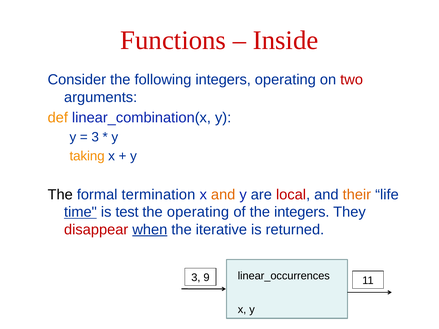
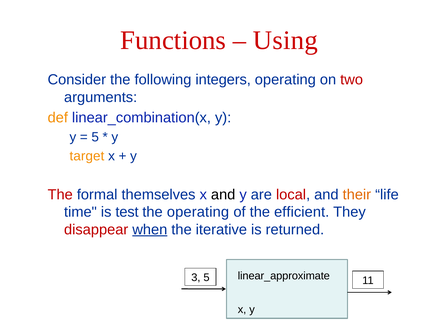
Inside: Inside -> Using (285, 40)
3: 3 -> 5 (95, 137)
taking: taking -> target (87, 156)
The colour: black -> red (60, 195)
termination: termination -> themselves (158, 195)
and colour: orange -> black (223, 195)
time underline: present -> none (80, 212)
the integers: integers -> efficient (302, 212)
linear_occurrences: linear_occurrences -> linear_approximate (284, 276)
3 9: 9 -> 5 (207, 278)
